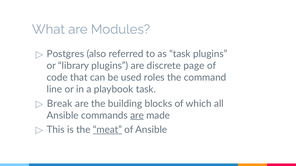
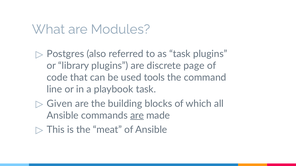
roles: roles -> tools (154, 78)
Break: Break -> Given (60, 104)
meat underline: present -> none (107, 130)
